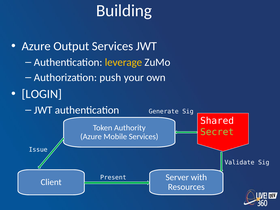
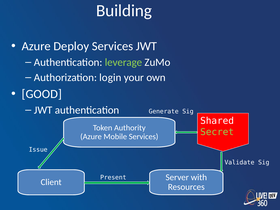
Output: Output -> Deploy (71, 46)
leverage colour: yellow -> light green (124, 62)
push: push -> login (110, 77)
LOGIN: LOGIN -> GOOD (42, 94)
